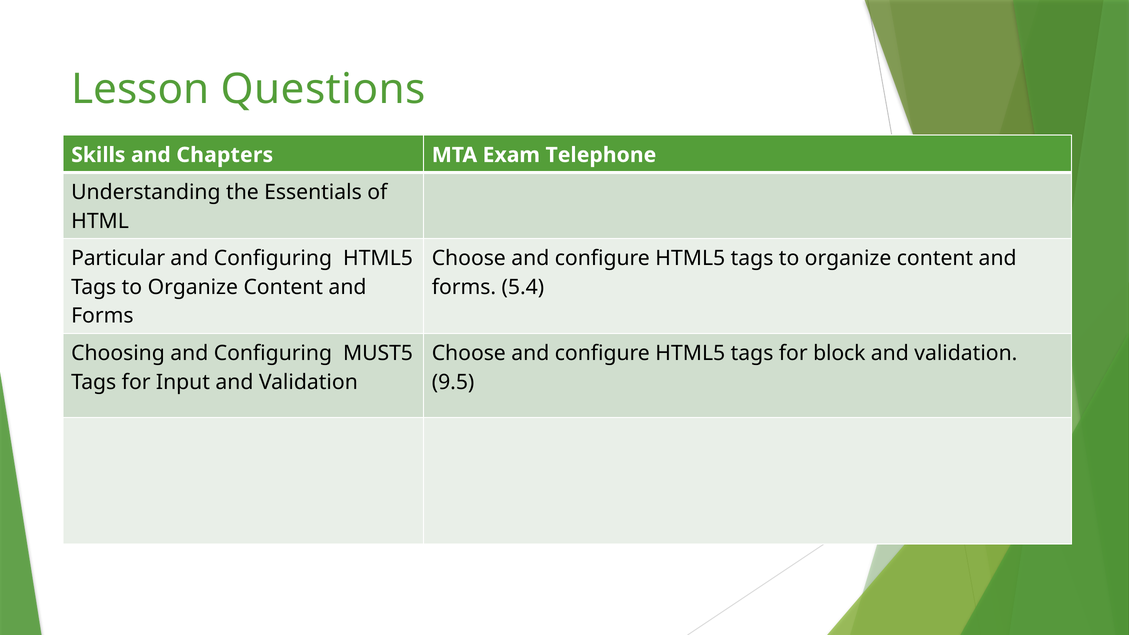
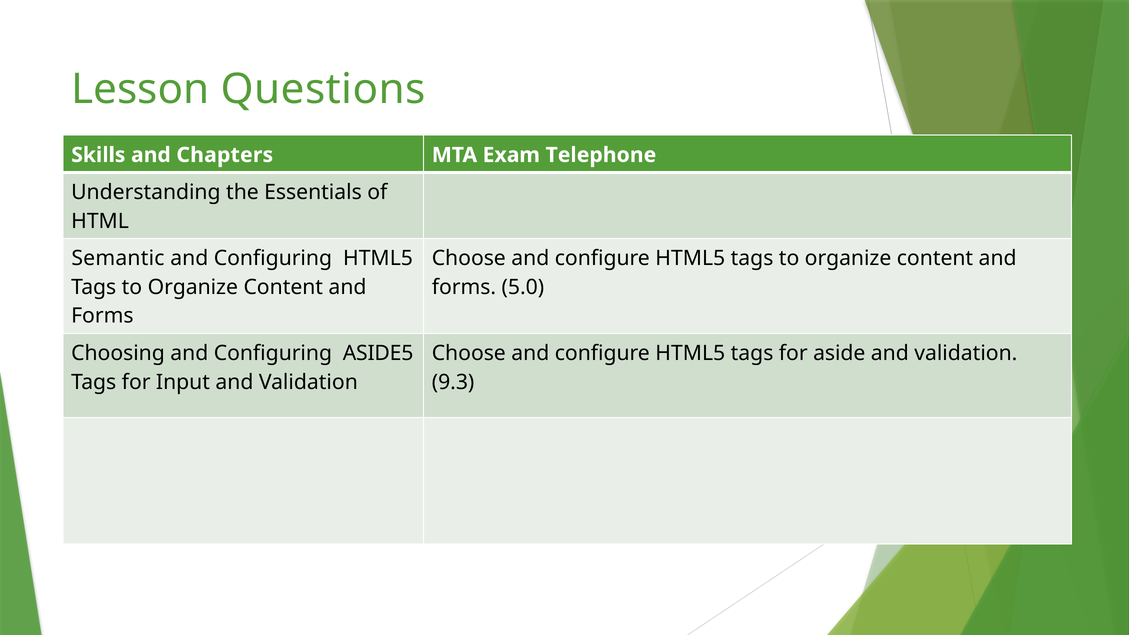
Particular: Particular -> Semantic (118, 258)
5.4: 5.4 -> 5.0 (523, 287)
MUST5: MUST5 -> ASIDE5 (378, 353)
block: block -> aside (839, 353)
9.5: 9.5 -> 9.3 (453, 382)
